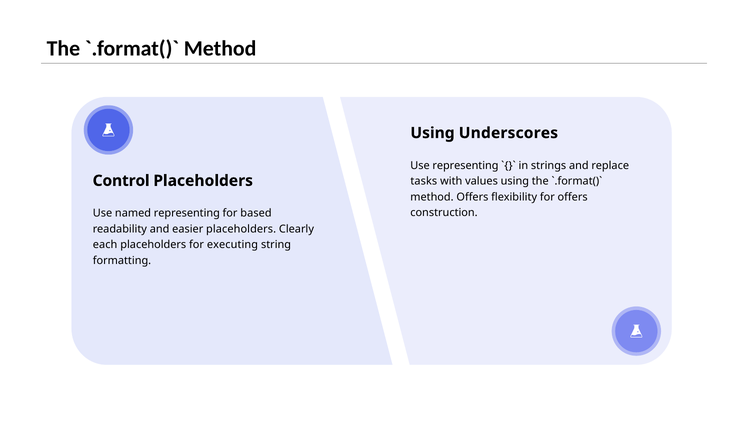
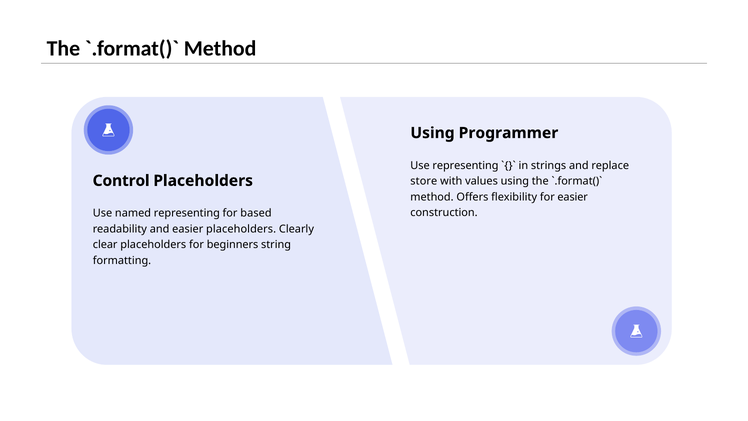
Underscores: Underscores -> Programmer (508, 133)
tasks: tasks -> store (424, 181)
for offers: offers -> easier (573, 197)
each: each -> clear (105, 245)
executing: executing -> beginners (233, 245)
